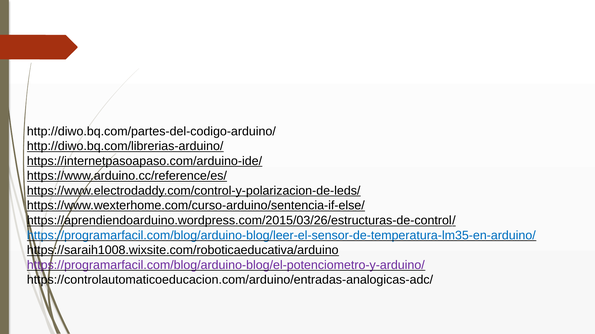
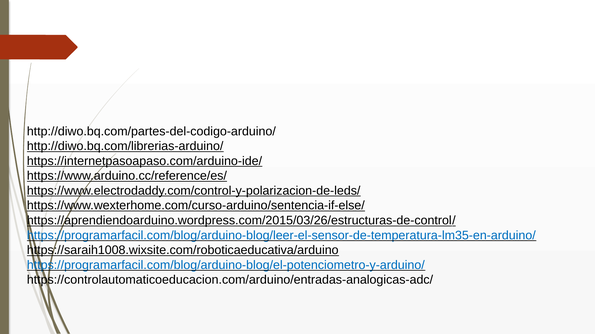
https://programarfacil.com/blog/arduino-blog/el-potenciometro-y-arduino/ colour: purple -> blue (226, 265)
